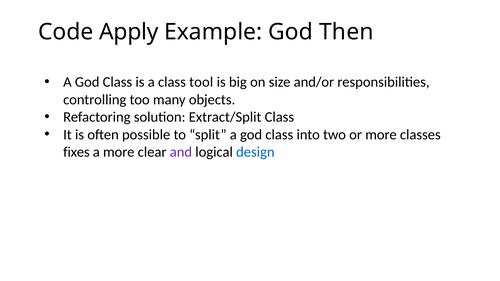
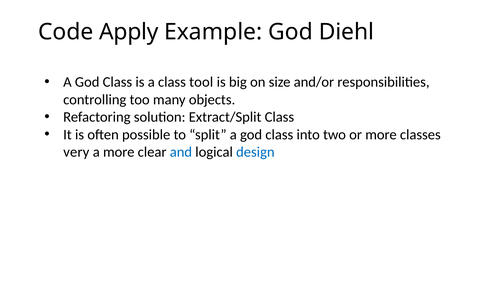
Then: Then -> Diehl (347, 32)
fixes: fixes -> very (76, 152)
and colour: purple -> blue (181, 152)
